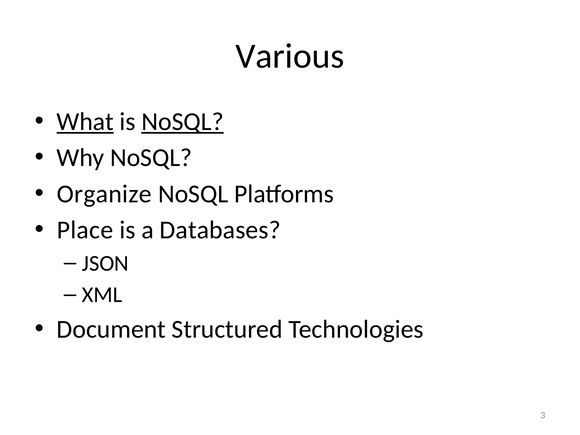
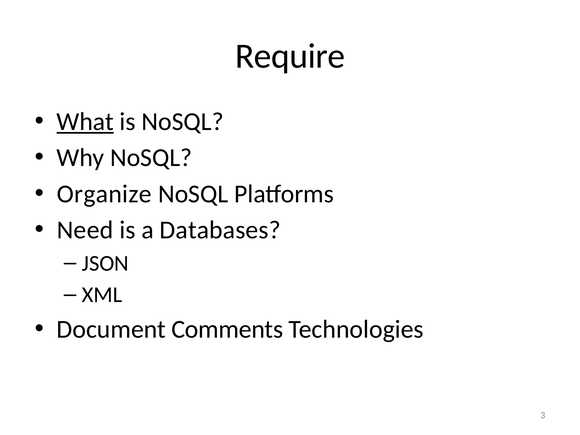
Various: Various -> Require (290, 56)
NoSQL underline: present -> none (183, 122)
Place: Place -> Need (85, 230)
Structured: Structured -> Comments (227, 329)
